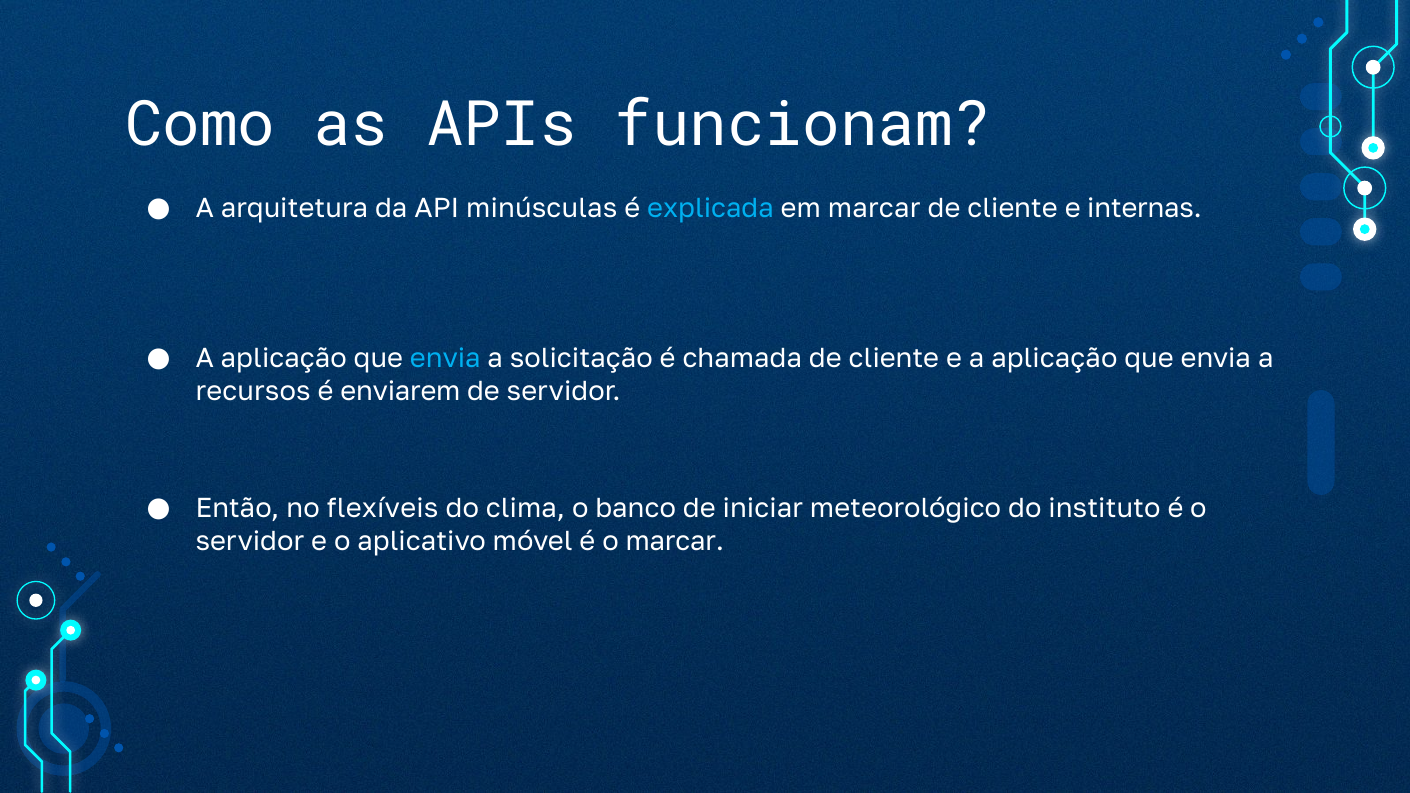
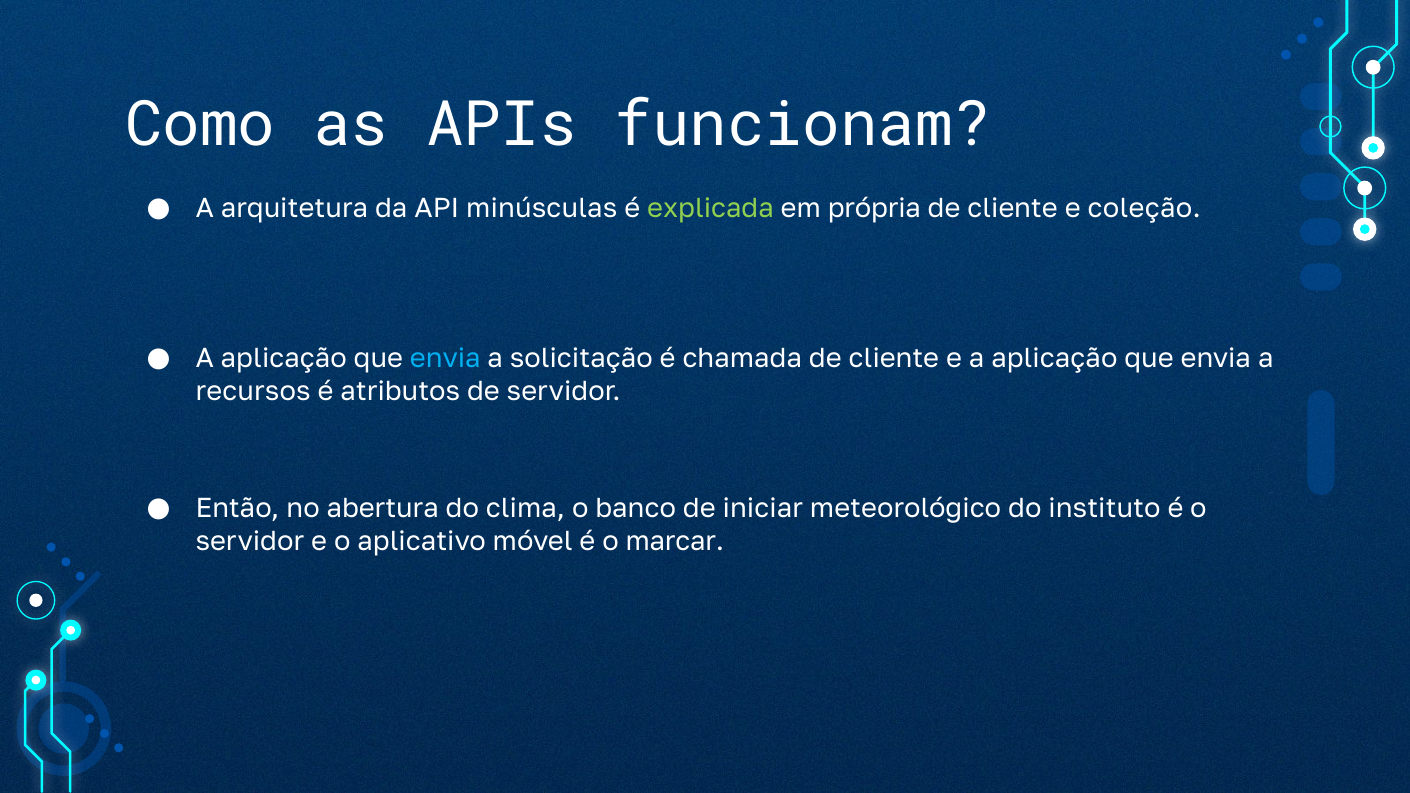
explicada colour: light blue -> light green (711, 208)
em marcar: marcar -> própria (874, 208)
internas: internas -> coleção (1144, 208)
enviarem: enviarem -> atributos (400, 391)
flexíveis: flexíveis -> abertura (383, 508)
